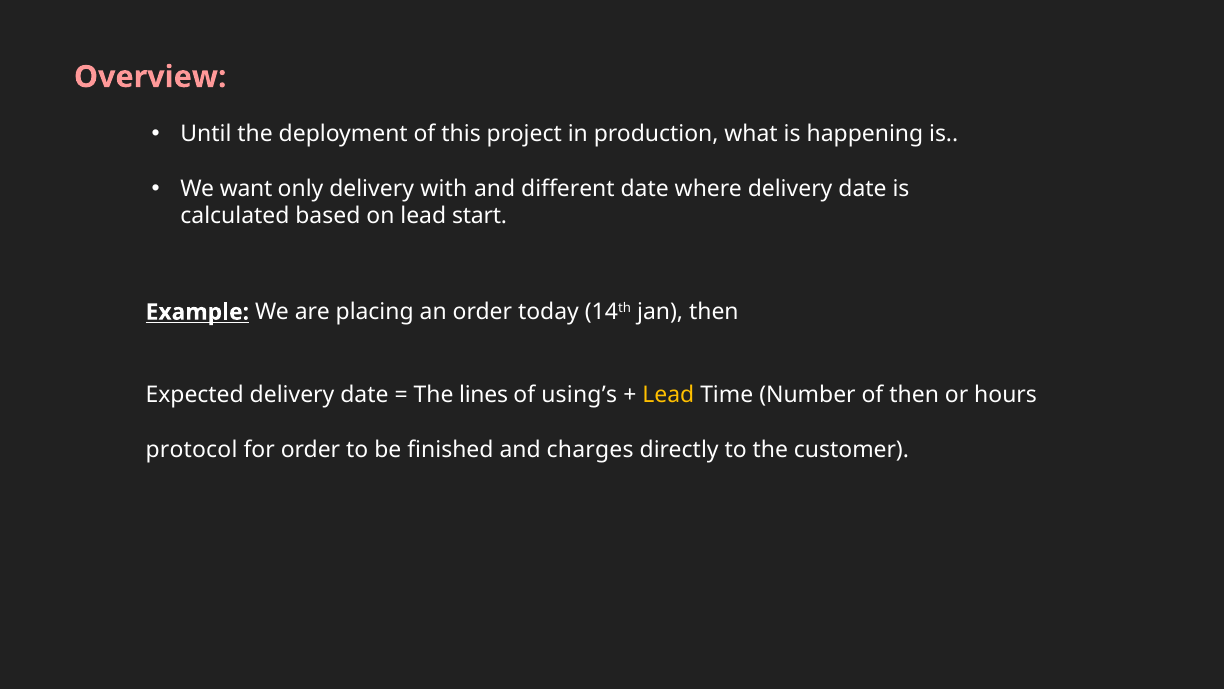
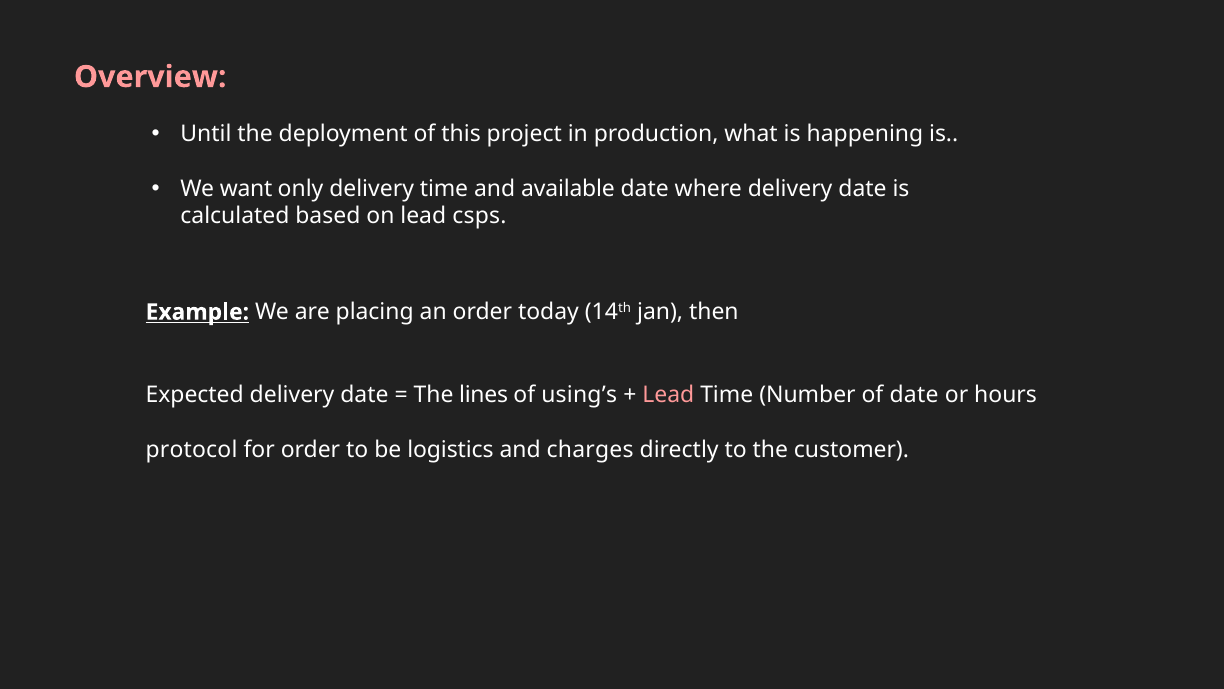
delivery with: with -> time (444, 189)
different: different -> available (568, 189)
start: start -> csps (479, 216)
Lead colour: yellow -> pink (668, 394)
of then: then -> date (914, 394)
finished: finished -> logistics (450, 450)
